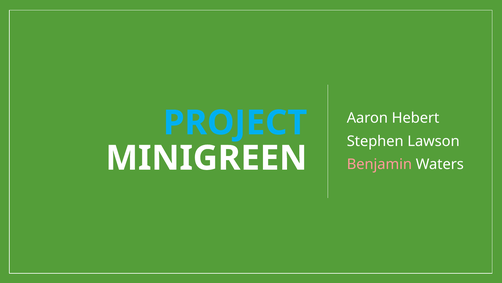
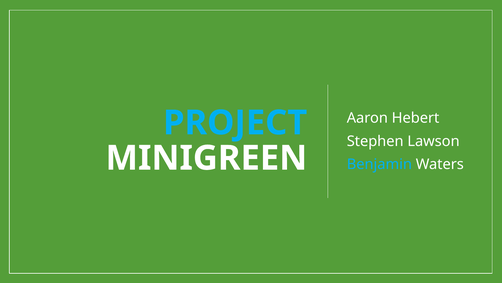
Benjamin colour: pink -> light blue (379, 164)
